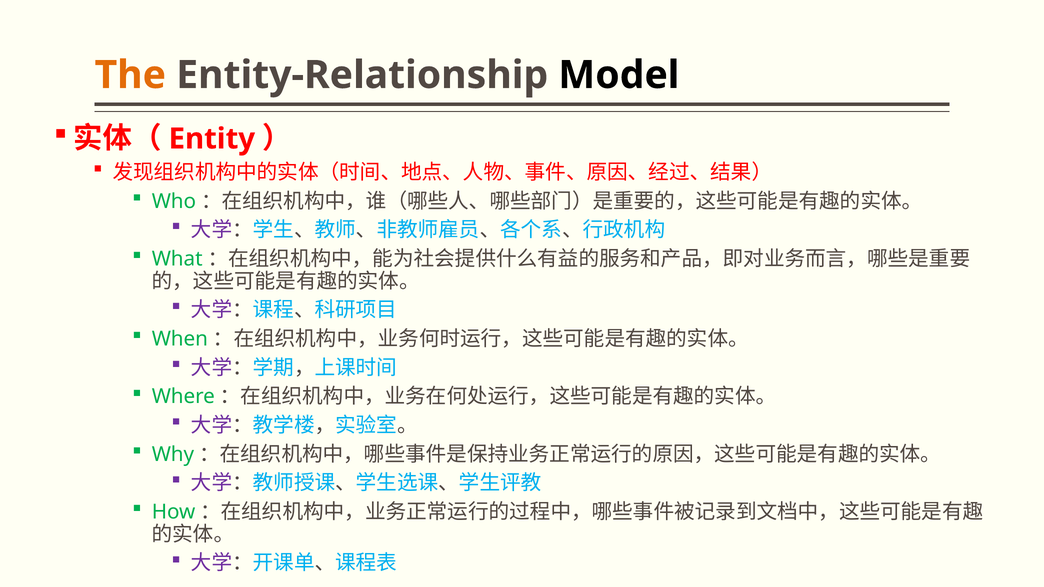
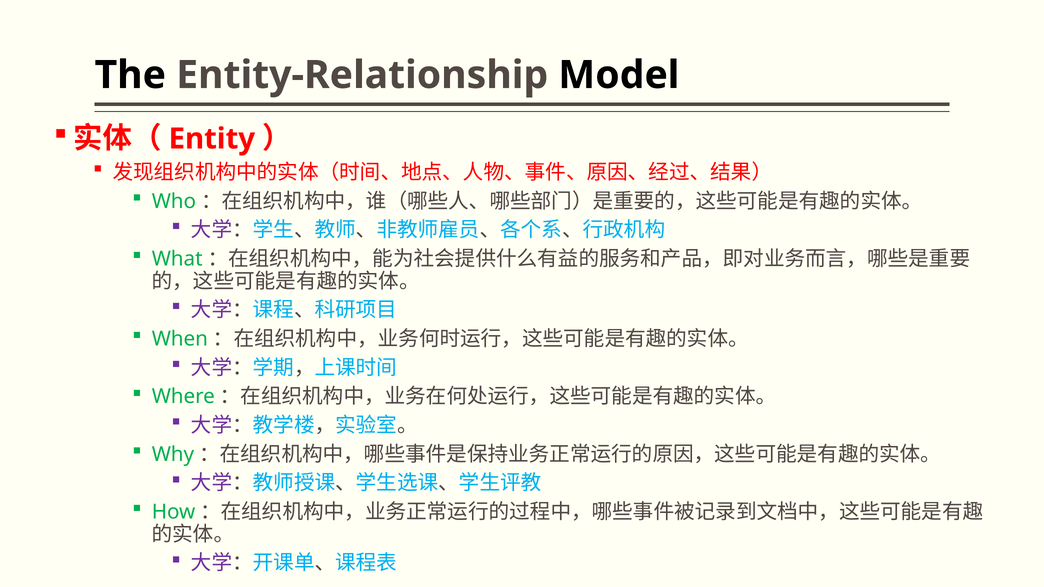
The colour: orange -> black (130, 75)
